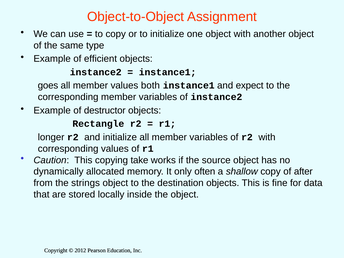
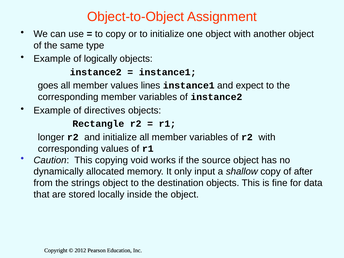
efficient: efficient -> logically (101, 59)
both: both -> lines (151, 86)
destructor: destructor -> directives (105, 110)
take: take -> void (139, 160)
often: often -> input (205, 172)
